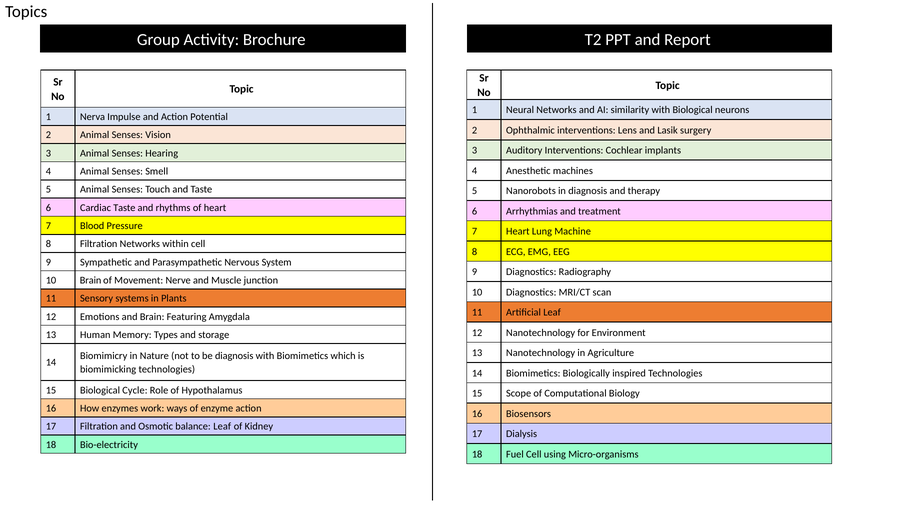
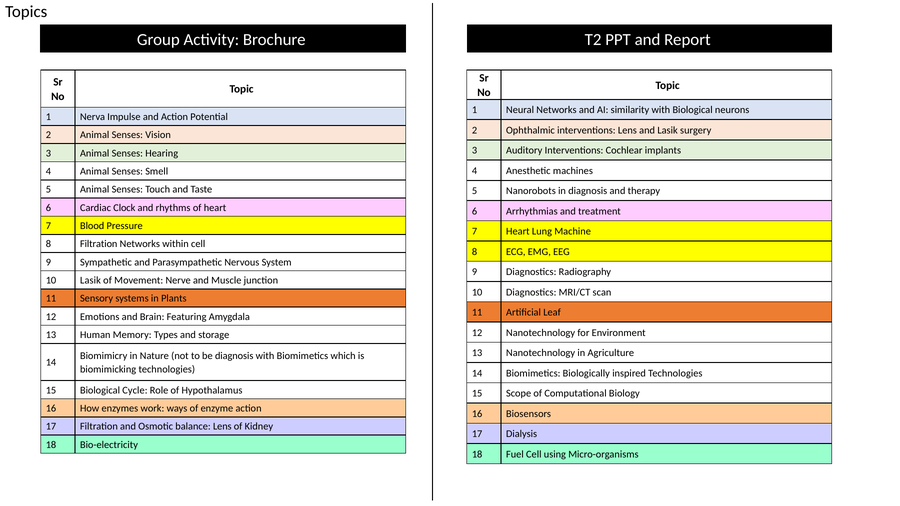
Cardiac Taste: Taste -> Clock (124, 208)
10 Brain: Brain -> Lasik (90, 281)
balance Leaf: Leaf -> Lens (222, 427)
